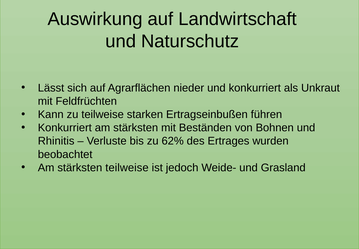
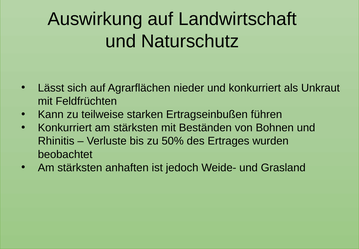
62%: 62% -> 50% (173, 141)
stärksten teilweise: teilweise -> anhaften (127, 167)
